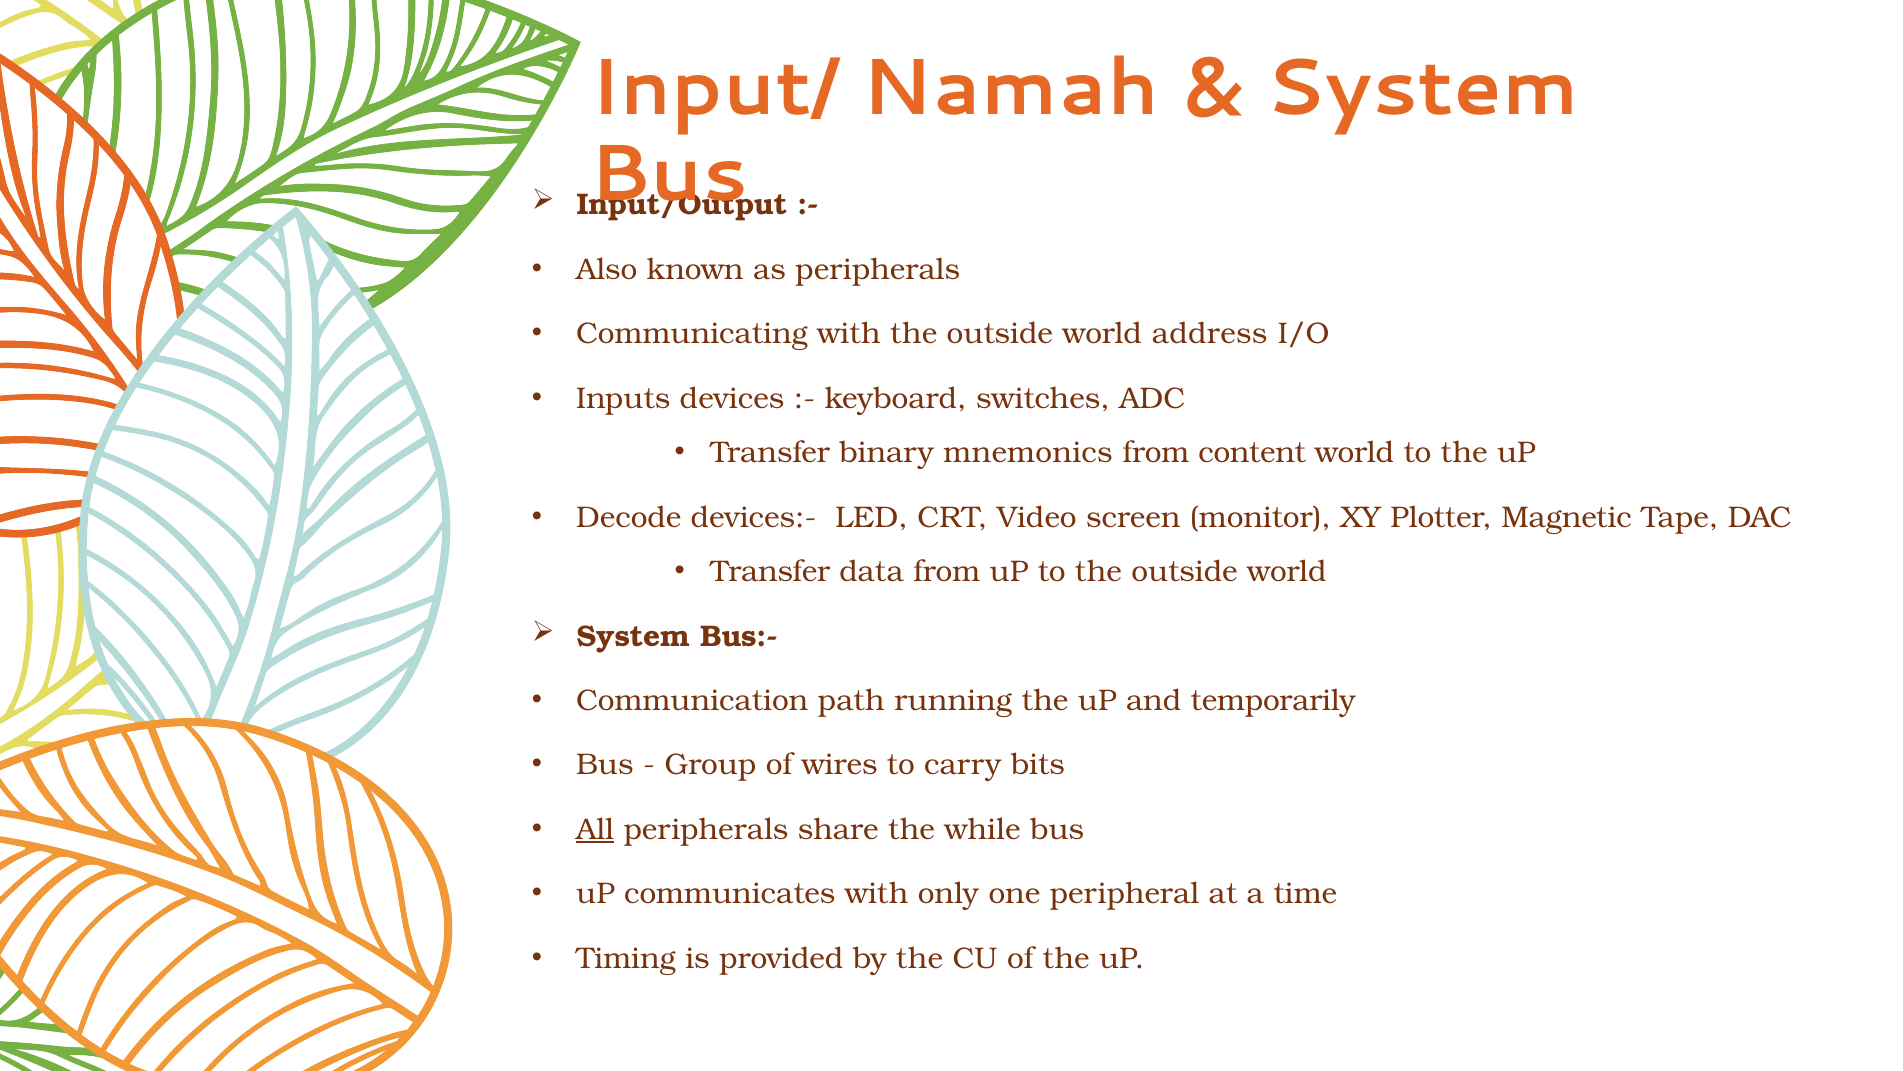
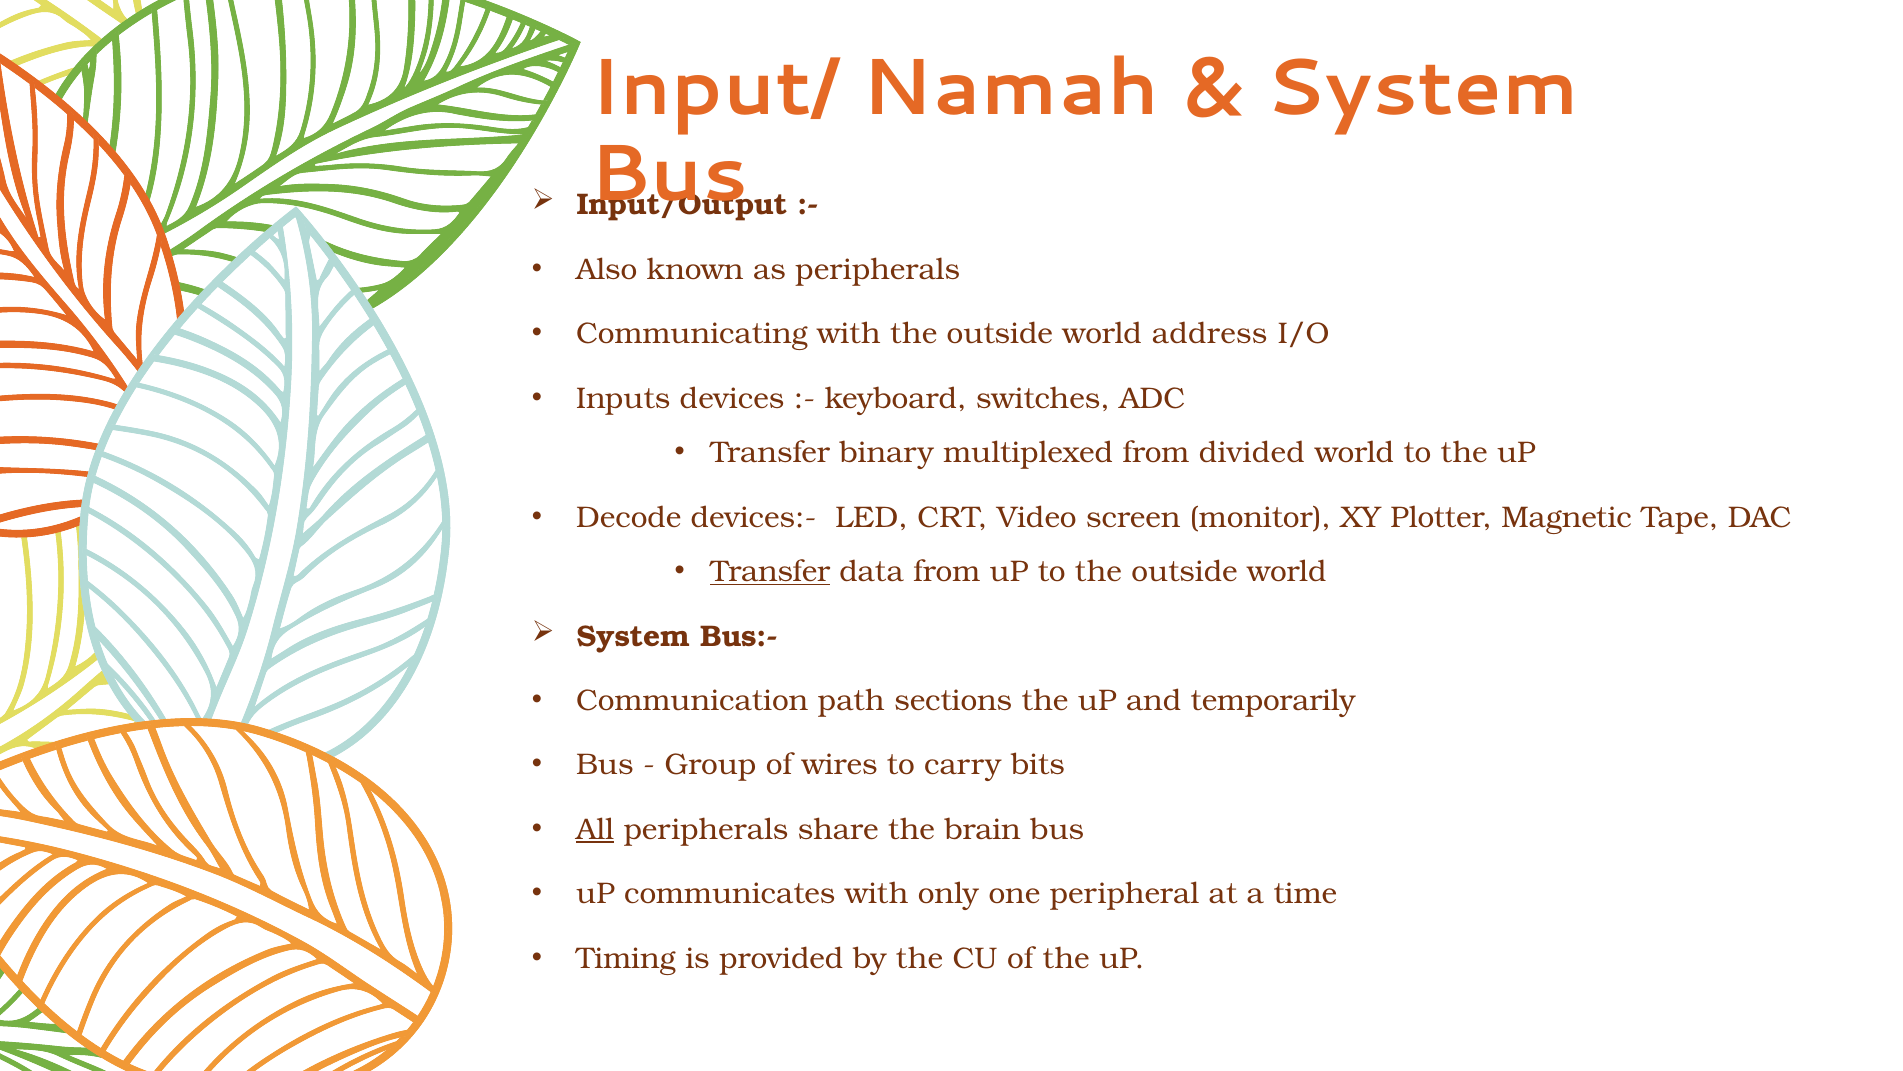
mnemonics: mnemonics -> multiplexed (1028, 453)
content: content -> divided (1252, 453)
Transfer underline: none -> present (770, 571)
running: running -> sections (953, 700)
while: while -> brain (983, 829)
